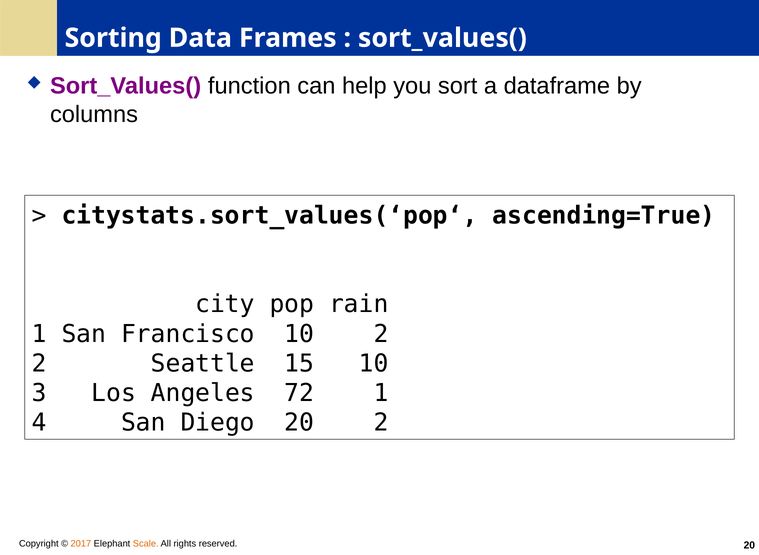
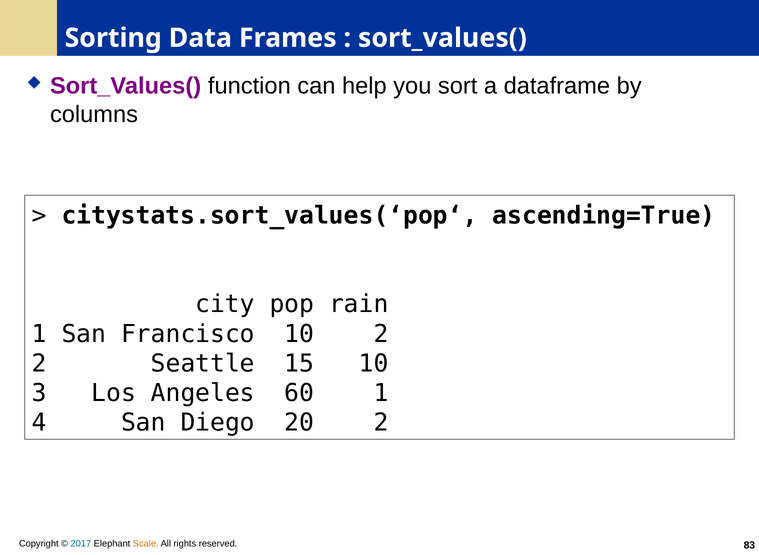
72: 72 -> 60 (299, 393)
2017 colour: orange -> blue (81, 544)
reserved 20: 20 -> 83 (749, 546)
